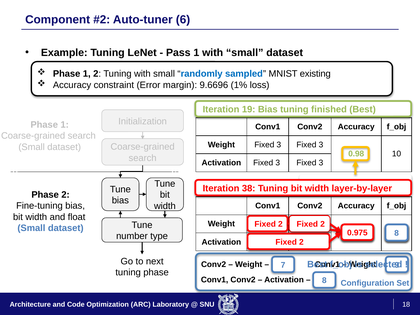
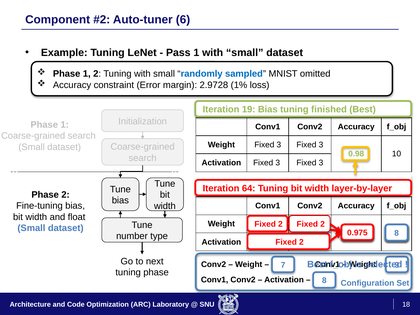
existing: existing -> omitted (315, 74)
9.6696: 9.6696 -> 2.9728 (214, 85)
38: 38 -> 64 (249, 188)
